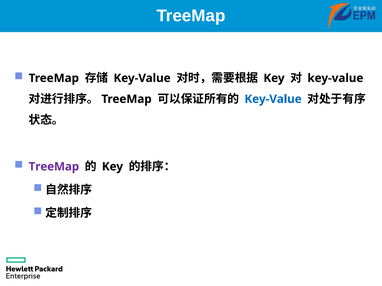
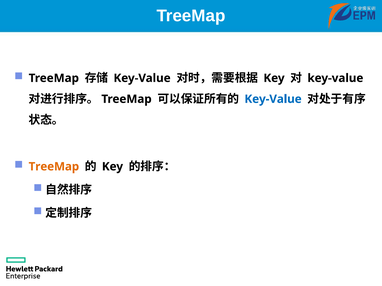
TreeMap colour: purple -> orange (54, 167)
